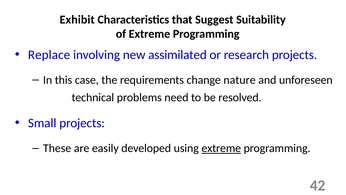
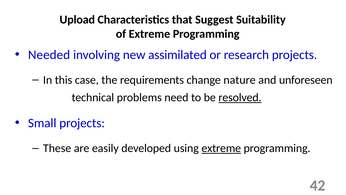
Exhibit: Exhibit -> Upload (77, 20)
Replace: Replace -> Needed (49, 55)
resolved underline: none -> present (240, 98)
